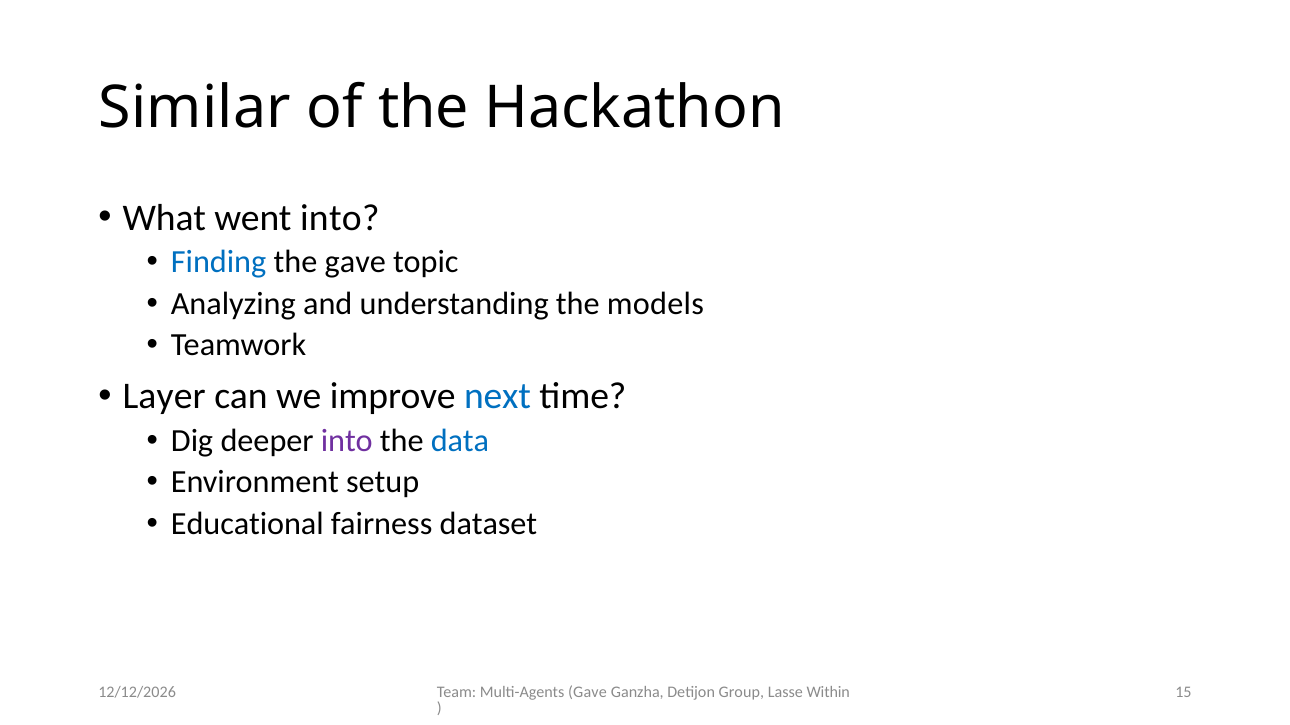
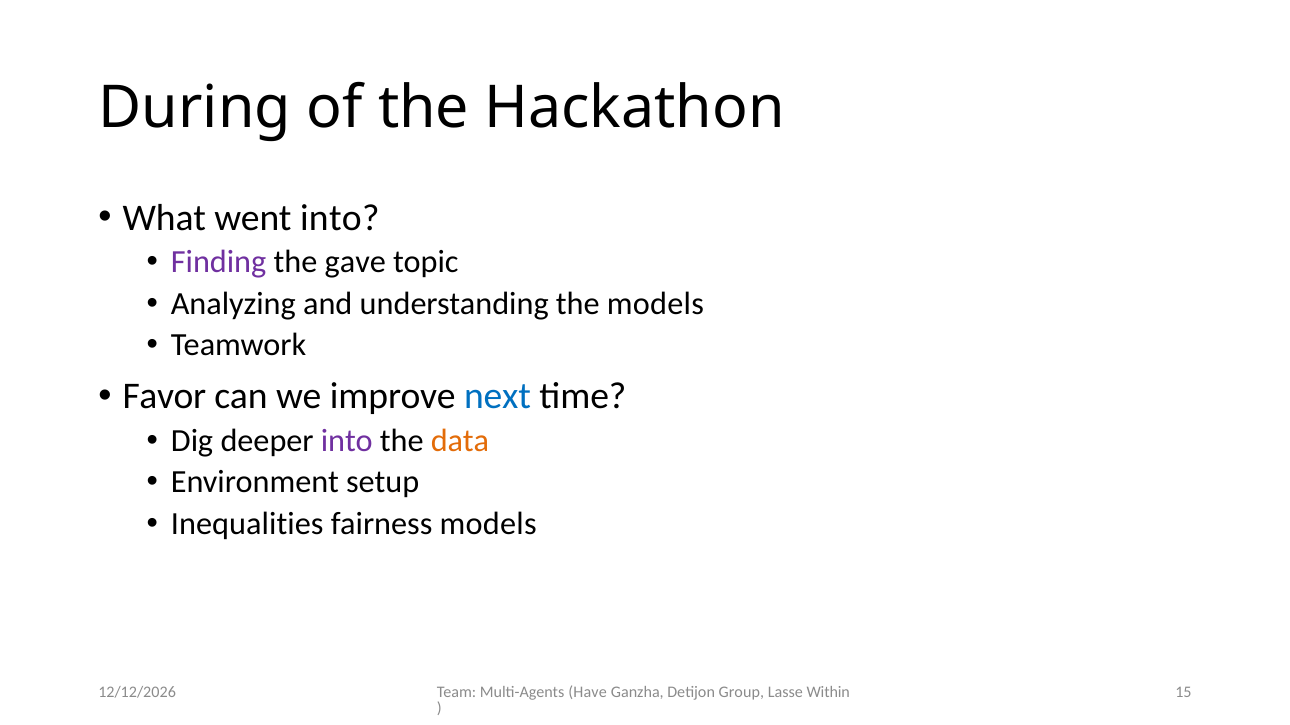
Similar: Similar -> During (195, 108)
Finding colour: blue -> purple (219, 263)
Layer: Layer -> Favor (164, 397)
data colour: blue -> orange (460, 441)
Educational: Educational -> Inequalities (247, 524)
fairness dataset: dataset -> models (488, 524)
Multi-Agents Gave: Gave -> Have (588, 693)
